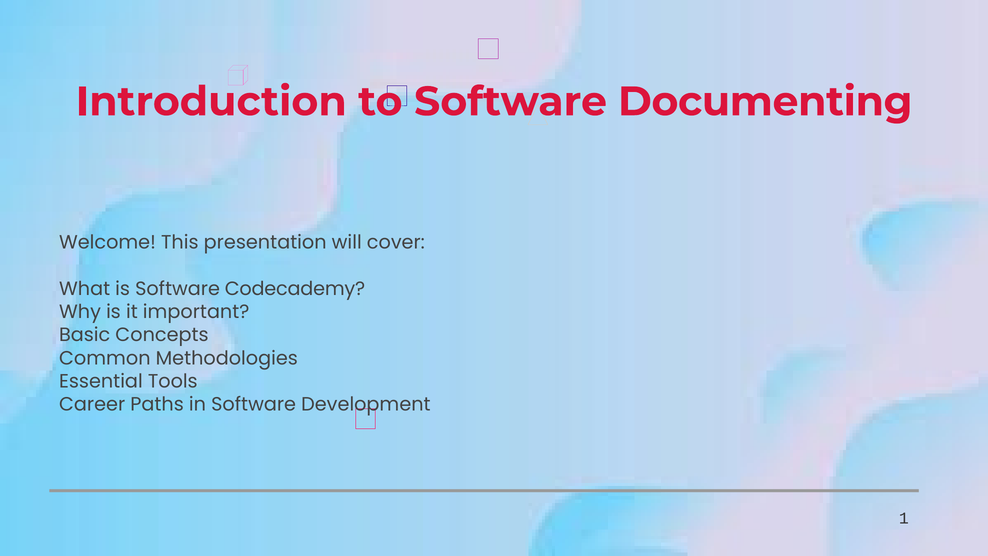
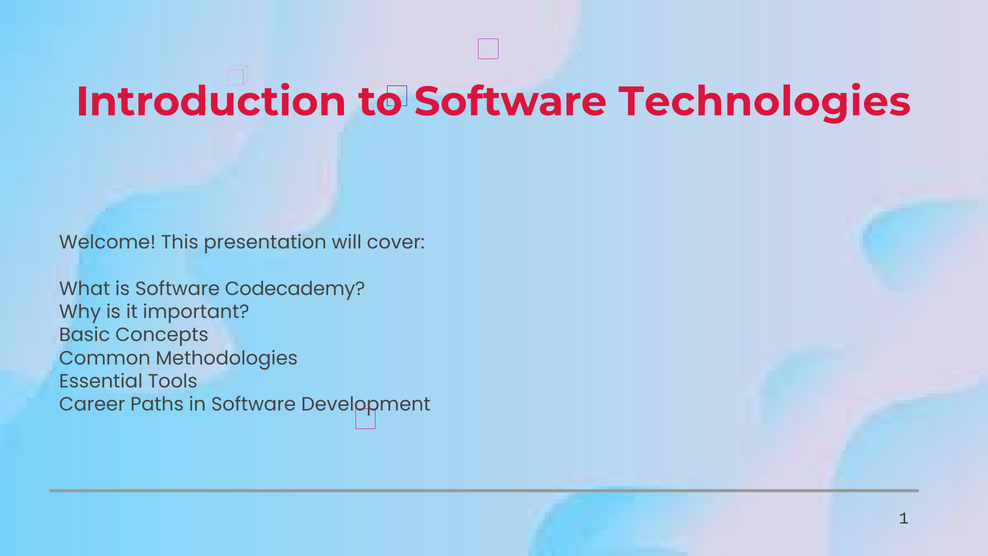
Documenting: Documenting -> Technologies (765, 102)
